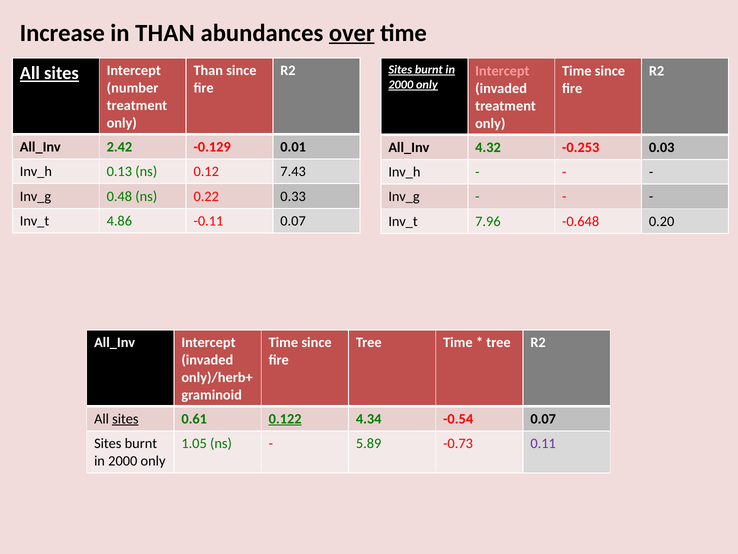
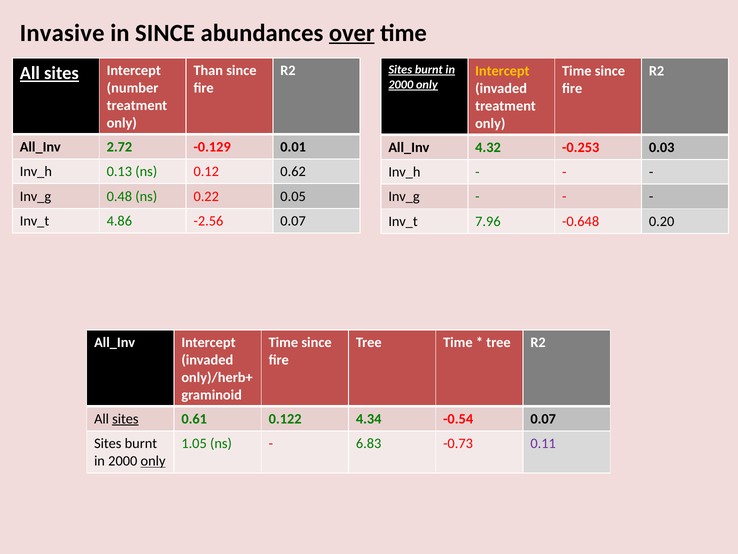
Increase: Increase -> Invasive (62, 33)
in THAN: THAN -> SINCE (165, 33)
Intercept colour: pink -> yellow (502, 71)
2.42: 2.42 -> 2.72 (119, 147)
7.43: 7.43 -> 0.62 (293, 171)
0.33: 0.33 -> 0.05 (293, 196)
-0.11: -0.11 -> -2.56 (208, 221)
0.122 underline: present -> none (285, 419)
5.89: 5.89 -> 6.83 (369, 443)
only underline: none -> present (153, 461)
